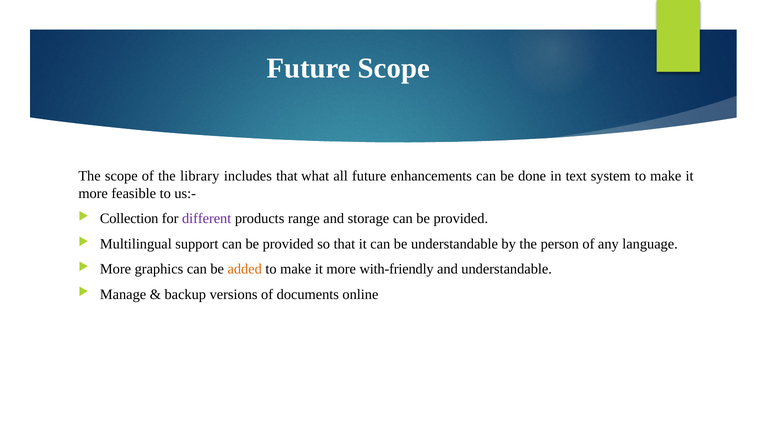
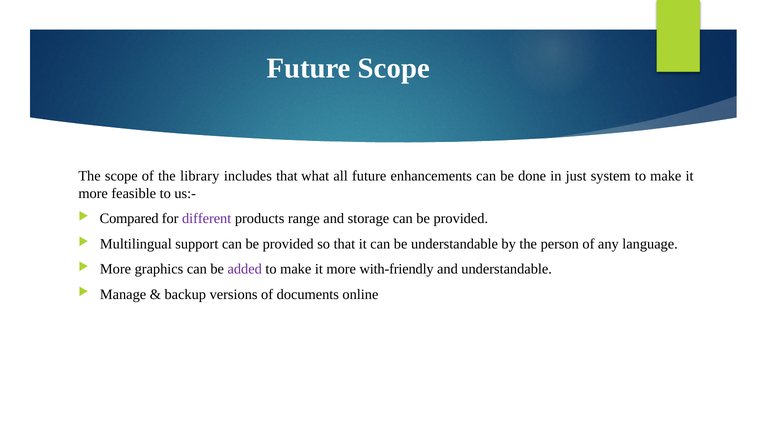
text: text -> just (576, 176)
Collection: Collection -> Compared (129, 219)
added colour: orange -> purple (245, 269)
